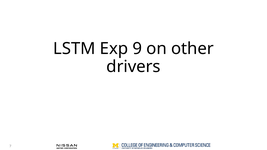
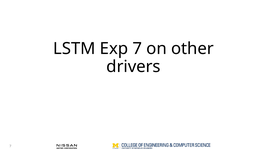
Exp 9: 9 -> 7 (137, 49)
